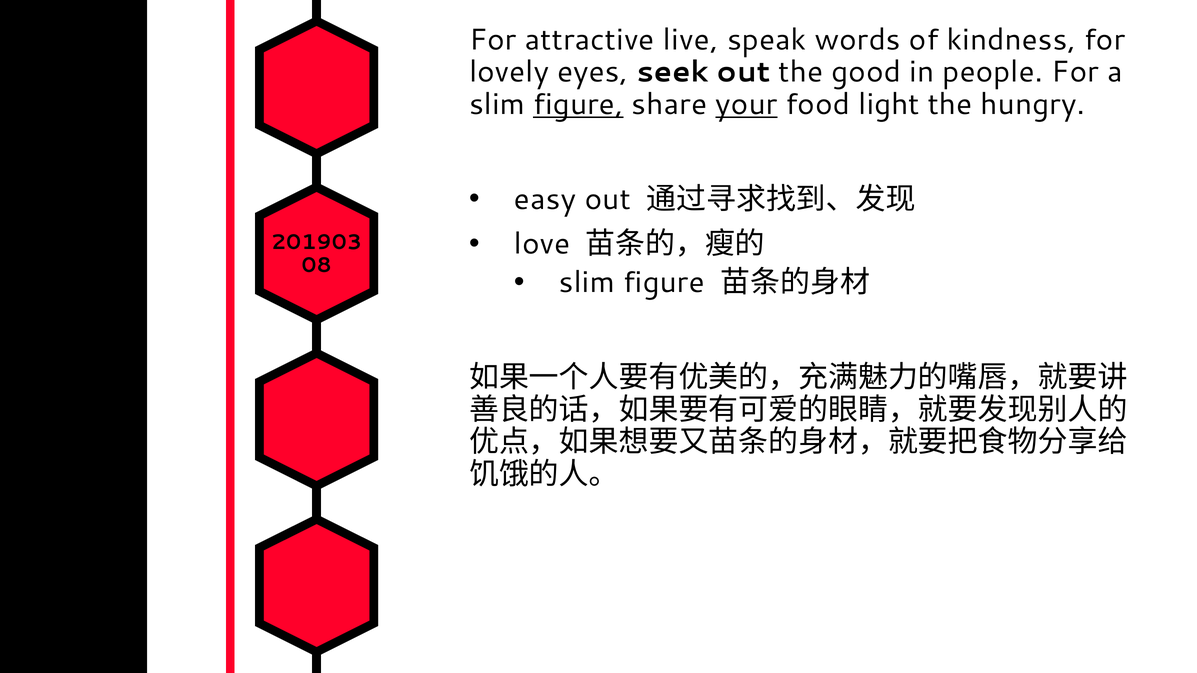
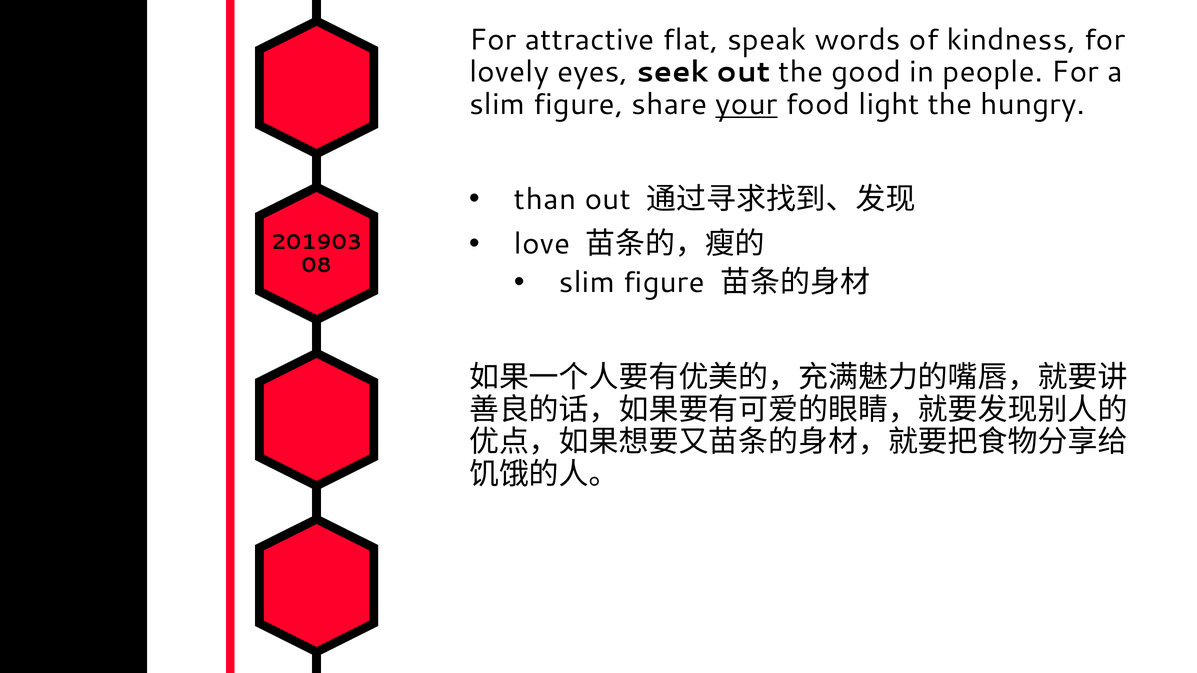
live: live -> flat (691, 40)
figure underline: present -> none (578, 104)
easy: easy -> than (545, 199)
